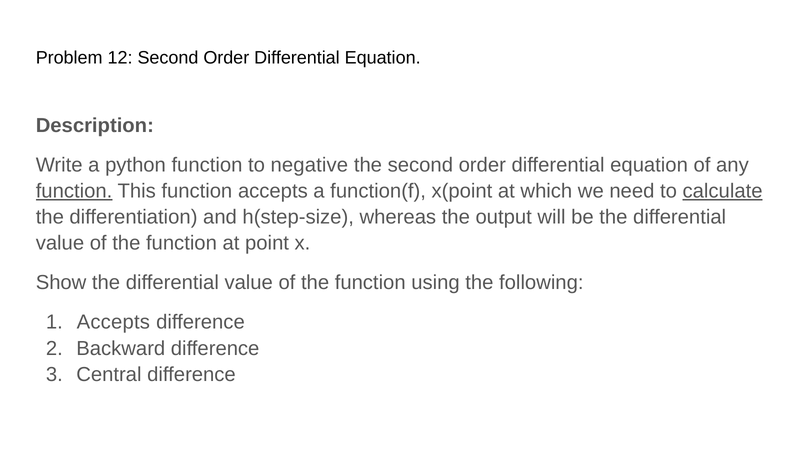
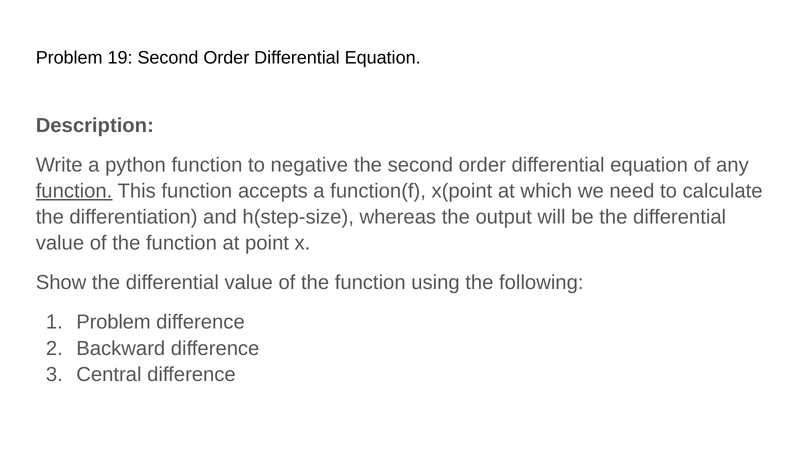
12: 12 -> 19 (120, 58)
calculate underline: present -> none (723, 191)
Accepts: Accepts -> Problem (114, 322)
